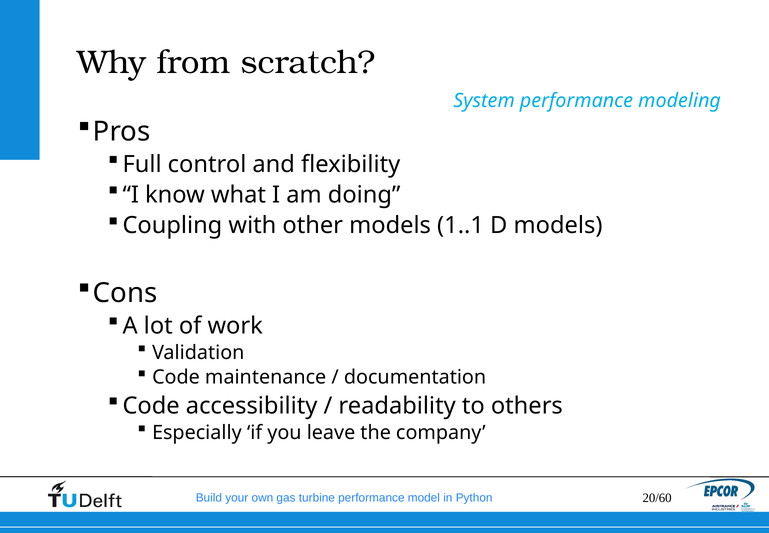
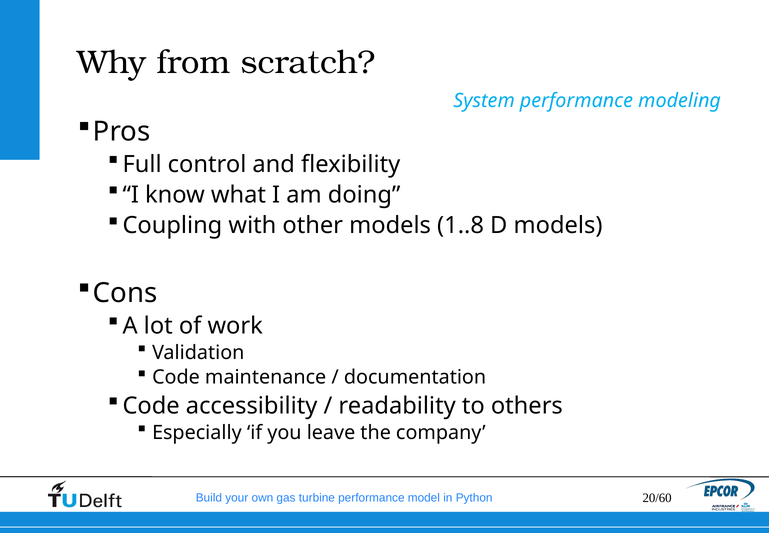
1..1: 1..1 -> 1..8 (461, 225)
